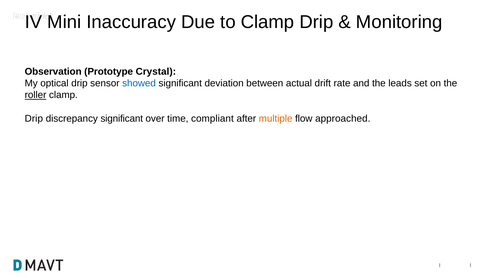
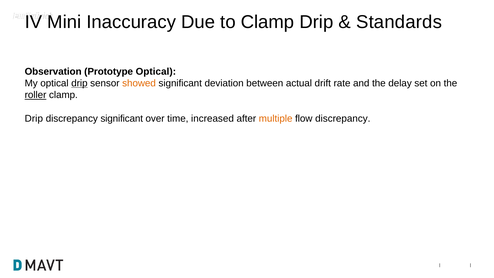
Monitoring: Monitoring -> Standards (399, 22)
Prototype Crystal: Crystal -> Optical (156, 72)
drip underline: none -> present (79, 83)
showed colour: blue -> orange (139, 83)
leads: leads -> delay (400, 83)
compliant: compliant -> increased (212, 118)
flow approached: approached -> discrepancy (343, 118)
